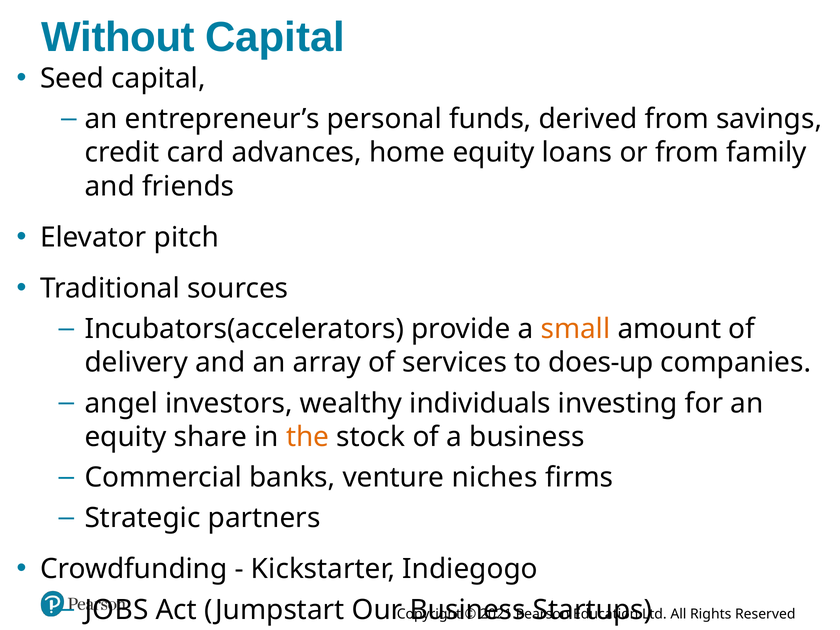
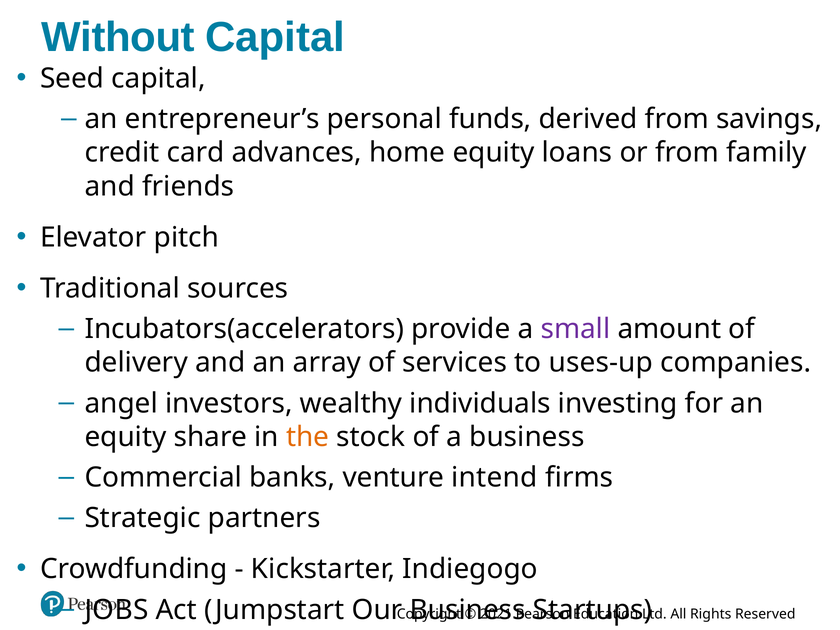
small colour: orange -> purple (576, 329)
does-up: does-up -> uses-up (601, 363)
niches: niches -> intend (495, 477)
